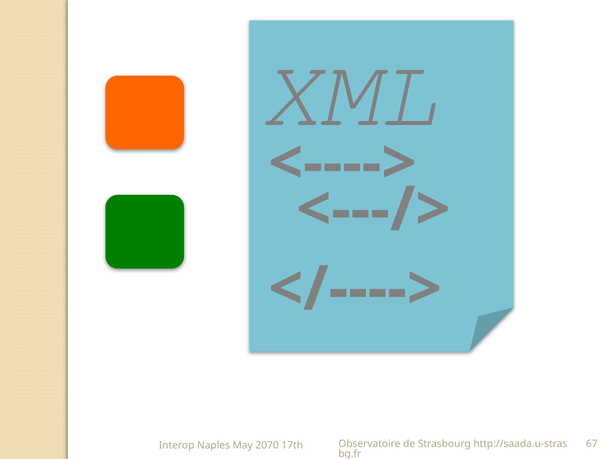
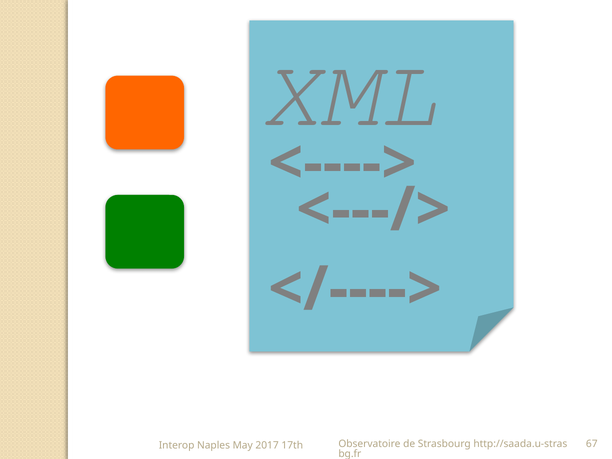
2070: 2070 -> 2017 (267, 445)
